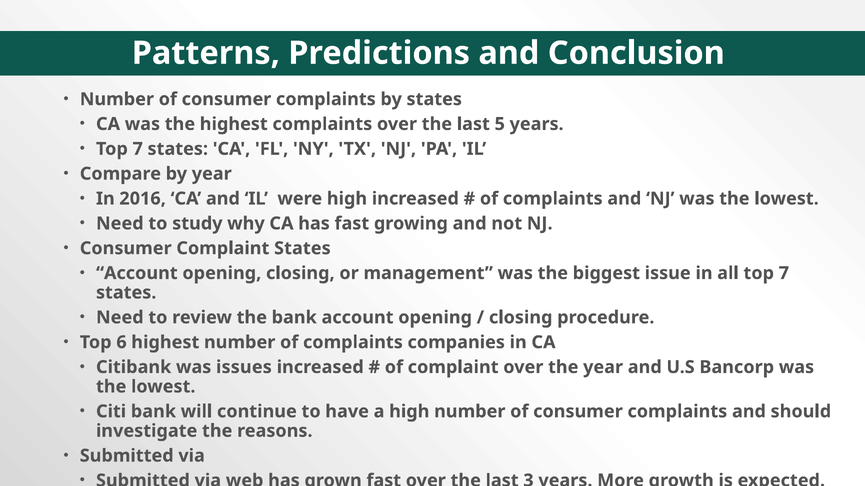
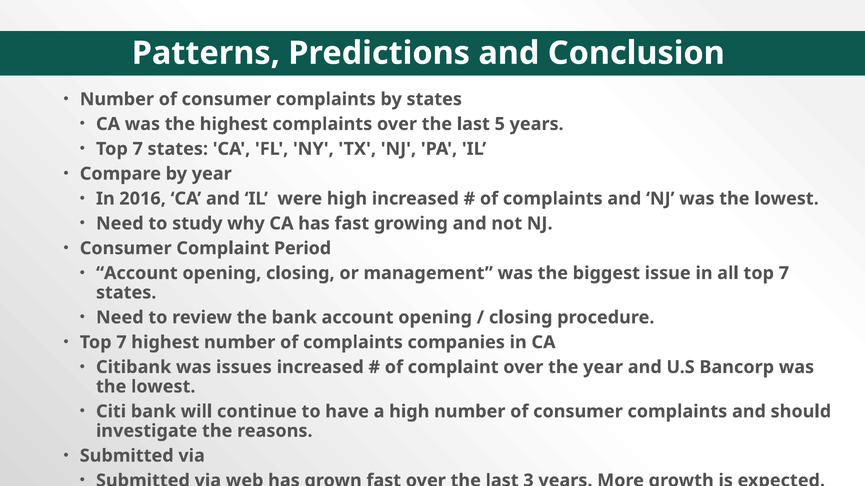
Complaint States: States -> Period (303, 249)
6: 6 -> 7 (122, 343)
